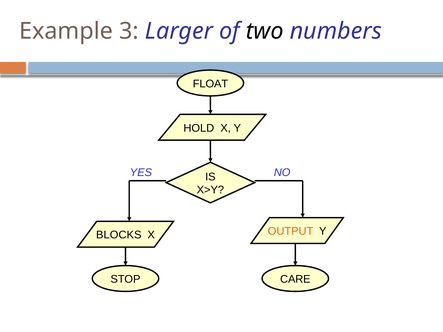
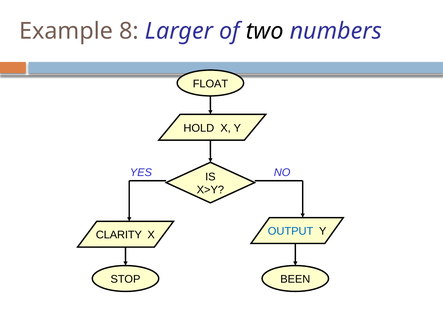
3: 3 -> 8 (129, 31)
OUTPUT colour: orange -> blue (291, 231)
BLOCKS: BLOCKS -> CLARITY (119, 235)
CARE: CARE -> BEEN (295, 279)
